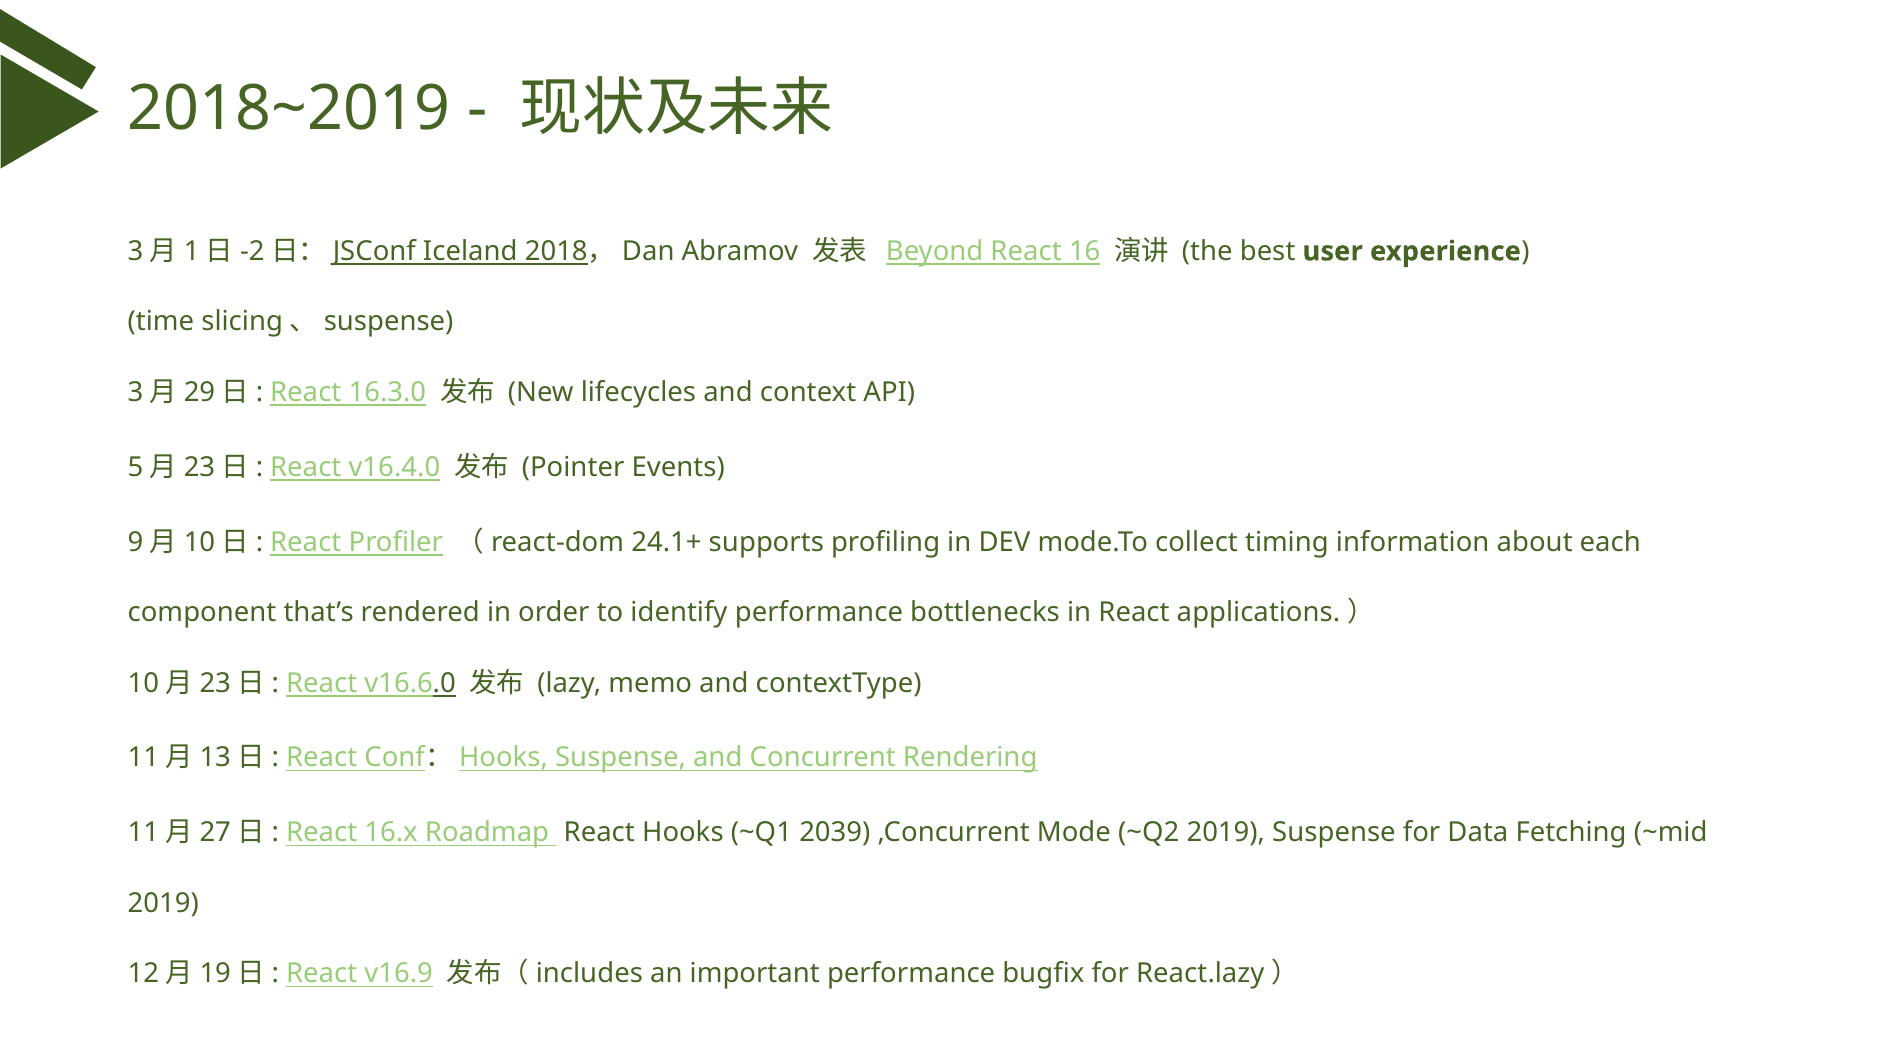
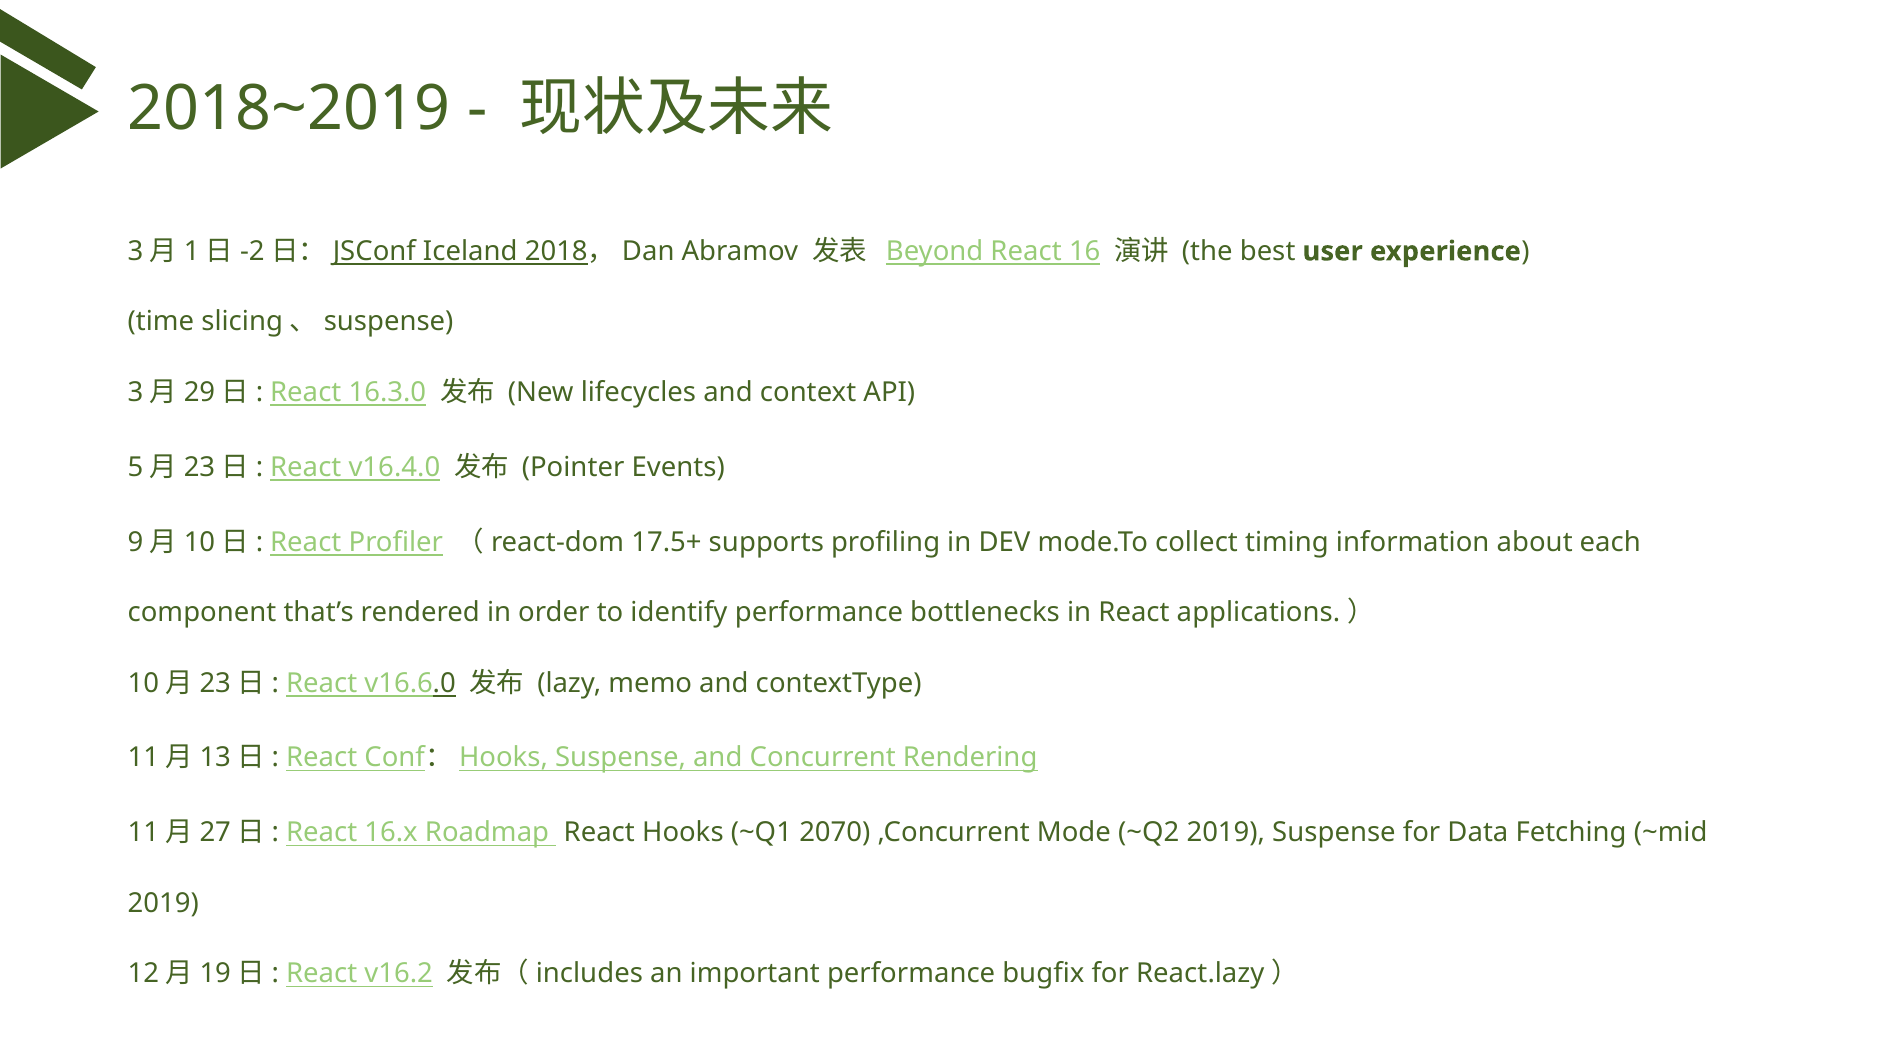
24.1+: 24.1+ -> 17.5+ (666, 542)
2039: 2039 -> 2070 (835, 833)
v16.9: v16.9 -> v16.2 (399, 973)
